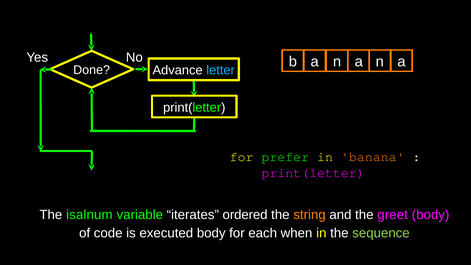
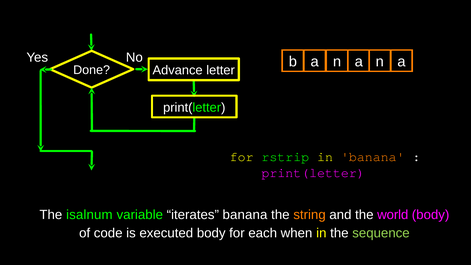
letter colour: light blue -> white (221, 70)
prefer: prefer -> rstrip (285, 157)
iterates ordered: ordered -> banana (245, 215)
greet: greet -> world (393, 215)
